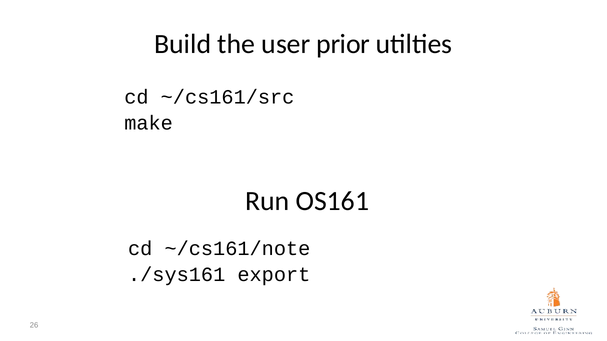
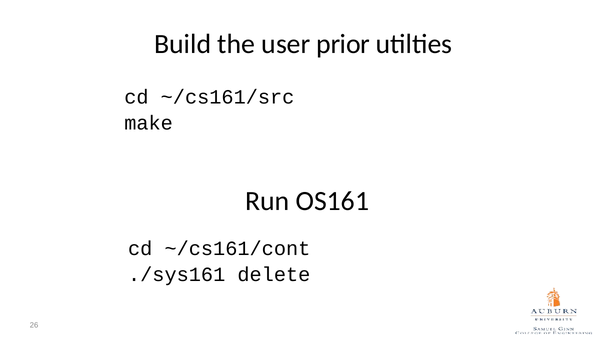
~/cs161/note: ~/cs161/note -> ~/cs161/cont (237, 249)
export: export -> delete (274, 275)
